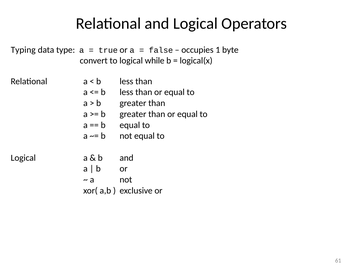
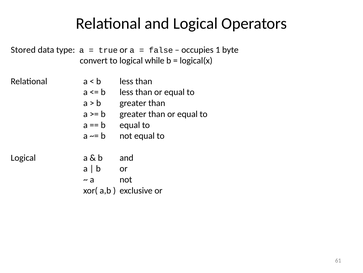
Typing: Typing -> Stored (23, 50)
